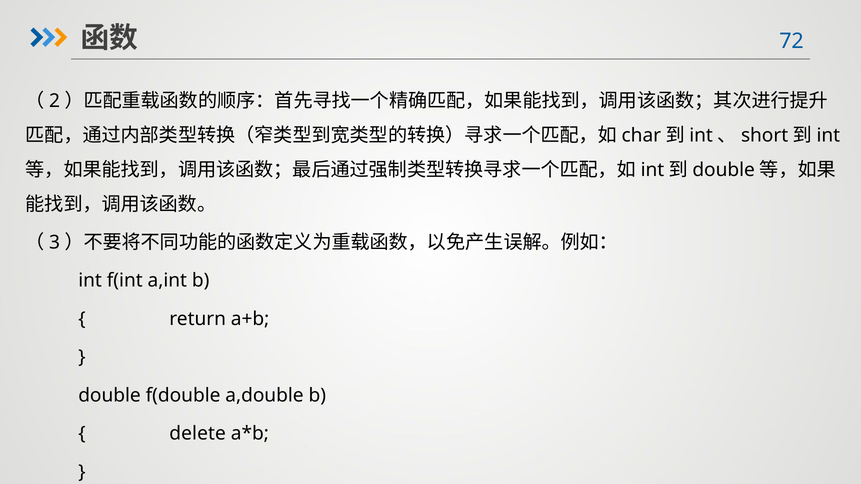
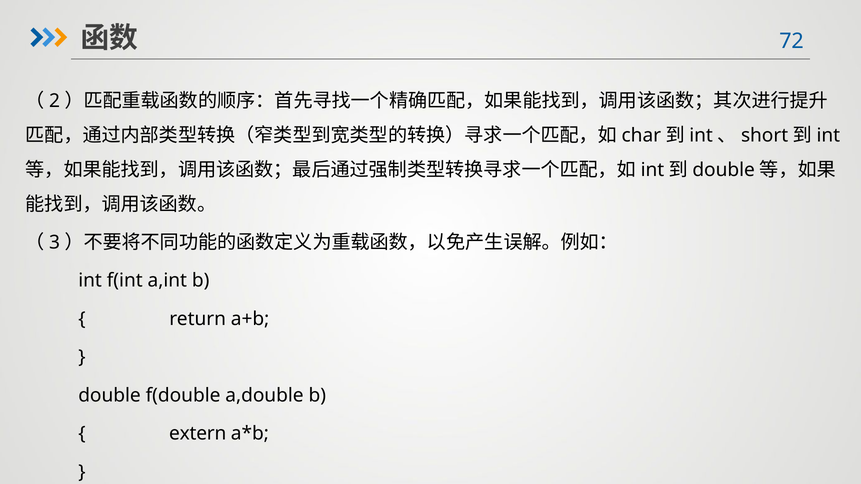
delete: delete -> extern (198, 434)
